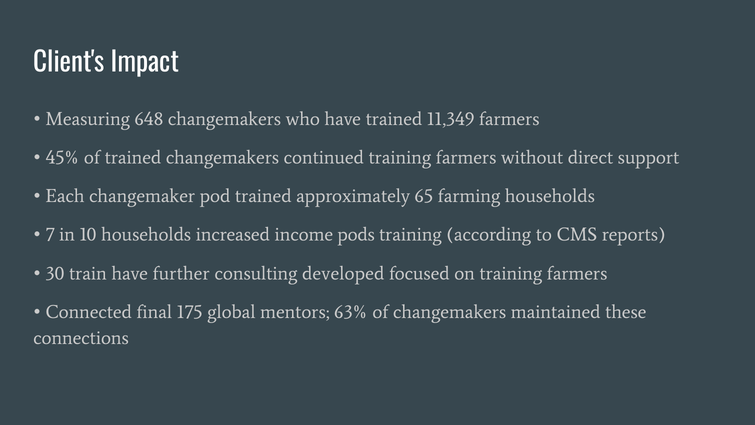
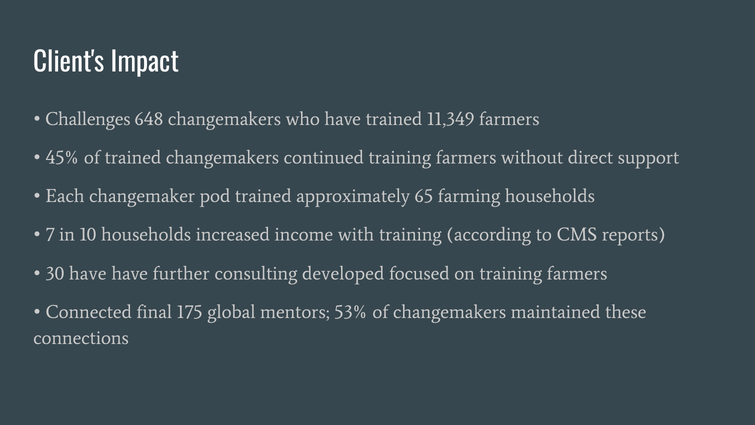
Measuring: Measuring -> Challenges (88, 119)
pods: pods -> with (356, 235)
30 train: train -> have (88, 273)
63%: 63% -> 53% (351, 312)
